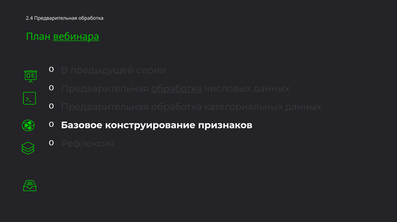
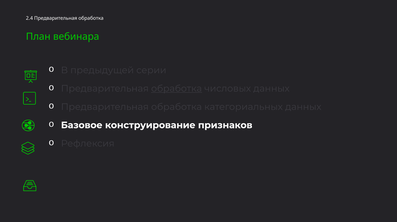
вебинара underline: present -> none (76, 37)
